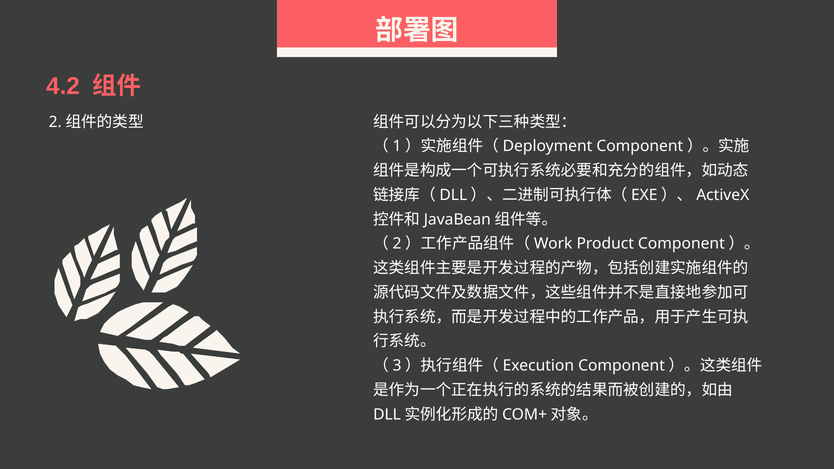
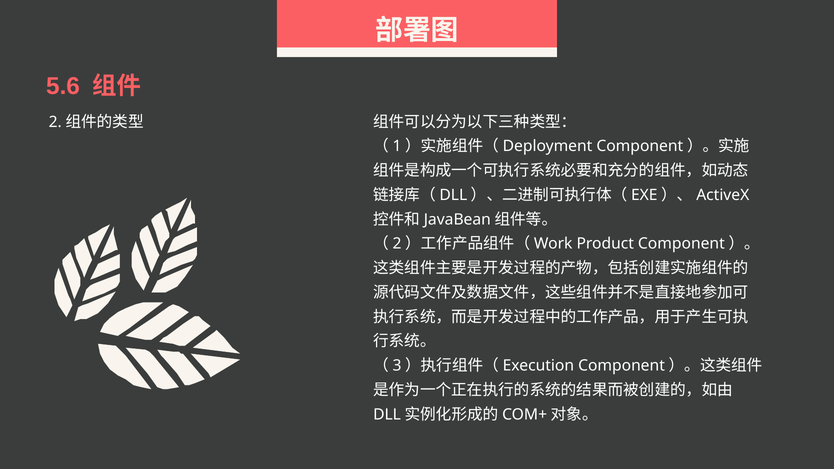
4.2: 4.2 -> 5.6 (63, 86)
